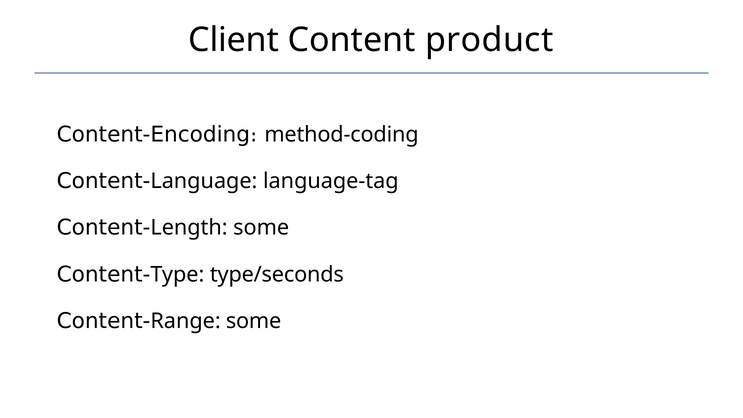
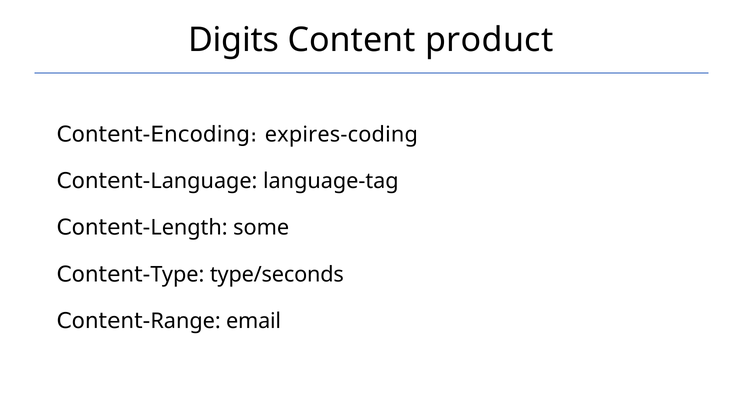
Client: Client -> Digits (234, 40)
method-coding: method-coding -> expires-coding (341, 134)
some: some -> email (254, 321)
